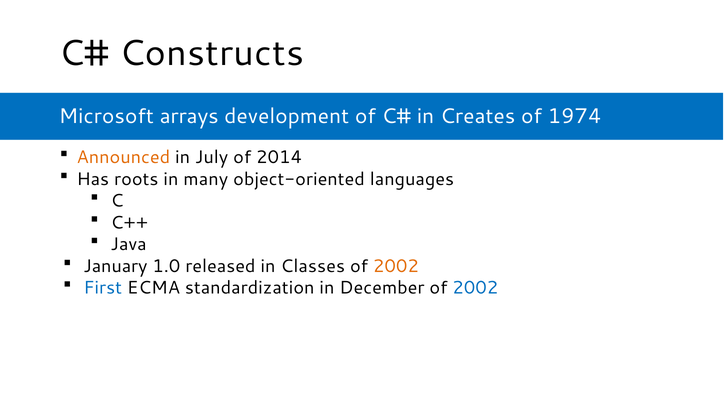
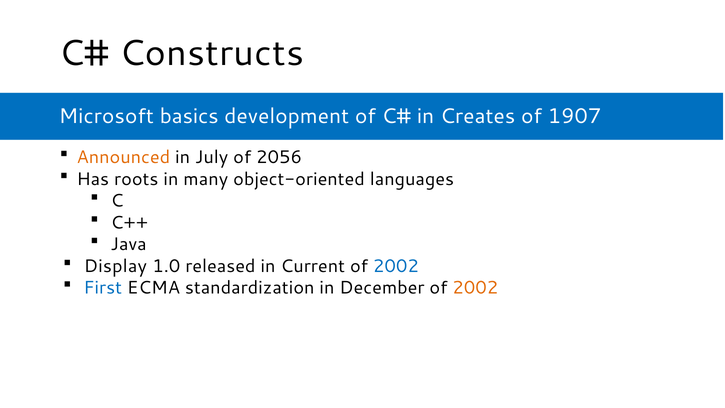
arrays: arrays -> basics (189, 116)
1974: 1974 -> 1907 (574, 116)
2014: 2014 -> 2056 (279, 157)
January: January -> Display (115, 266)
Classes: Classes -> Current (313, 266)
2002 colour: orange -> blue (396, 266)
2002 colour: blue -> orange (475, 288)
